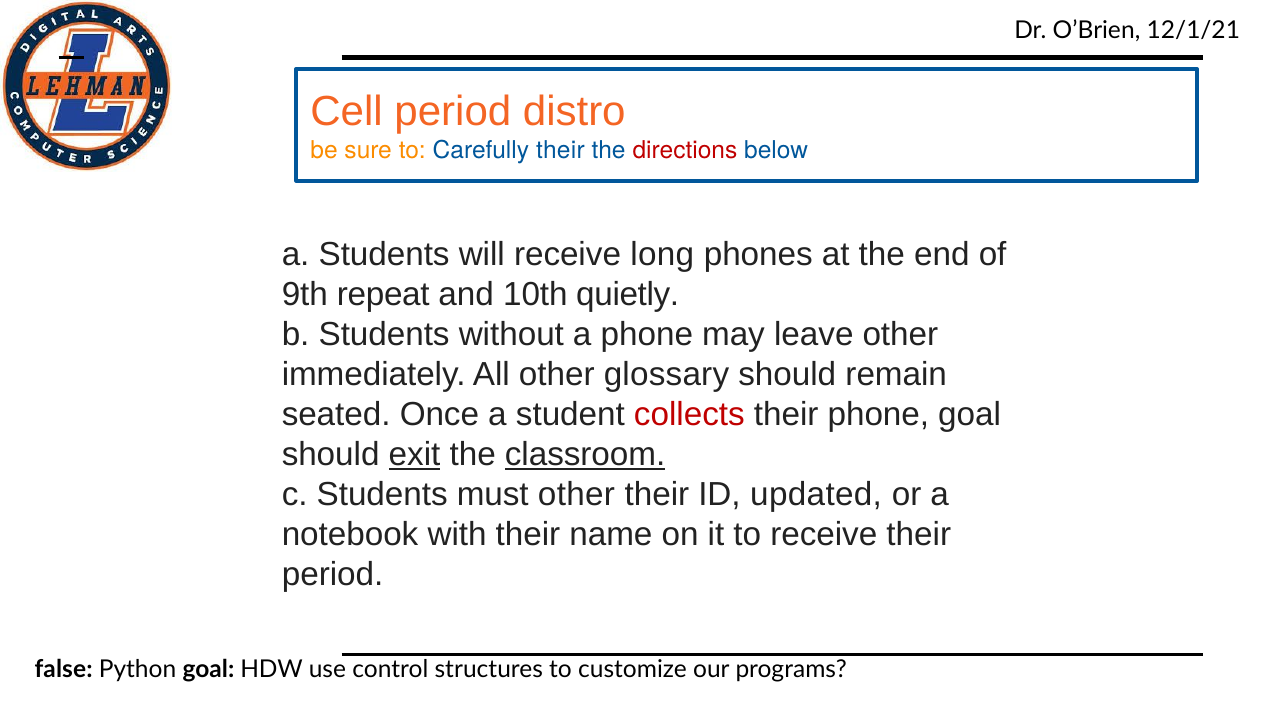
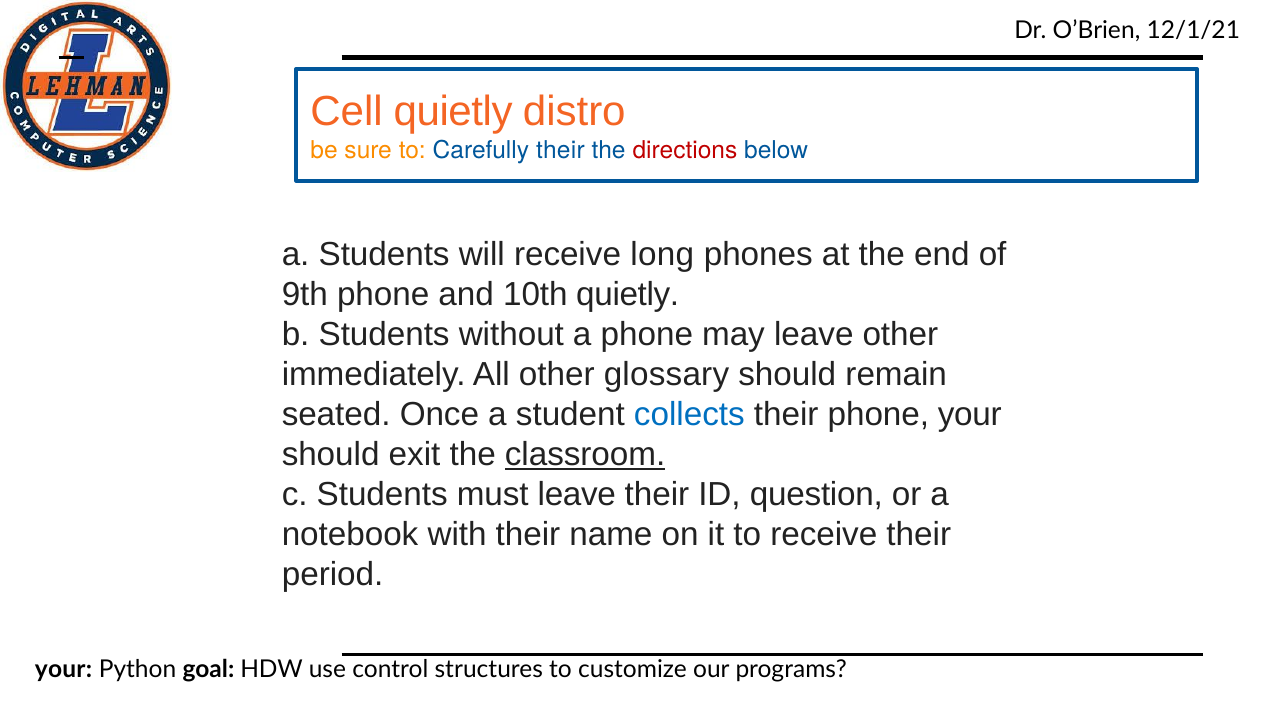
Cell period: period -> quietly (453, 112)
9th repeat: repeat -> phone (383, 294)
collects colour: red -> blue (689, 414)
phone goal: goal -> your (970, 414)
exit underline: present -> none (415, 454)
must other: other -> leave (577, 494)
updated: updated -> question (816, 494)
false: false -> your (64, 669)
